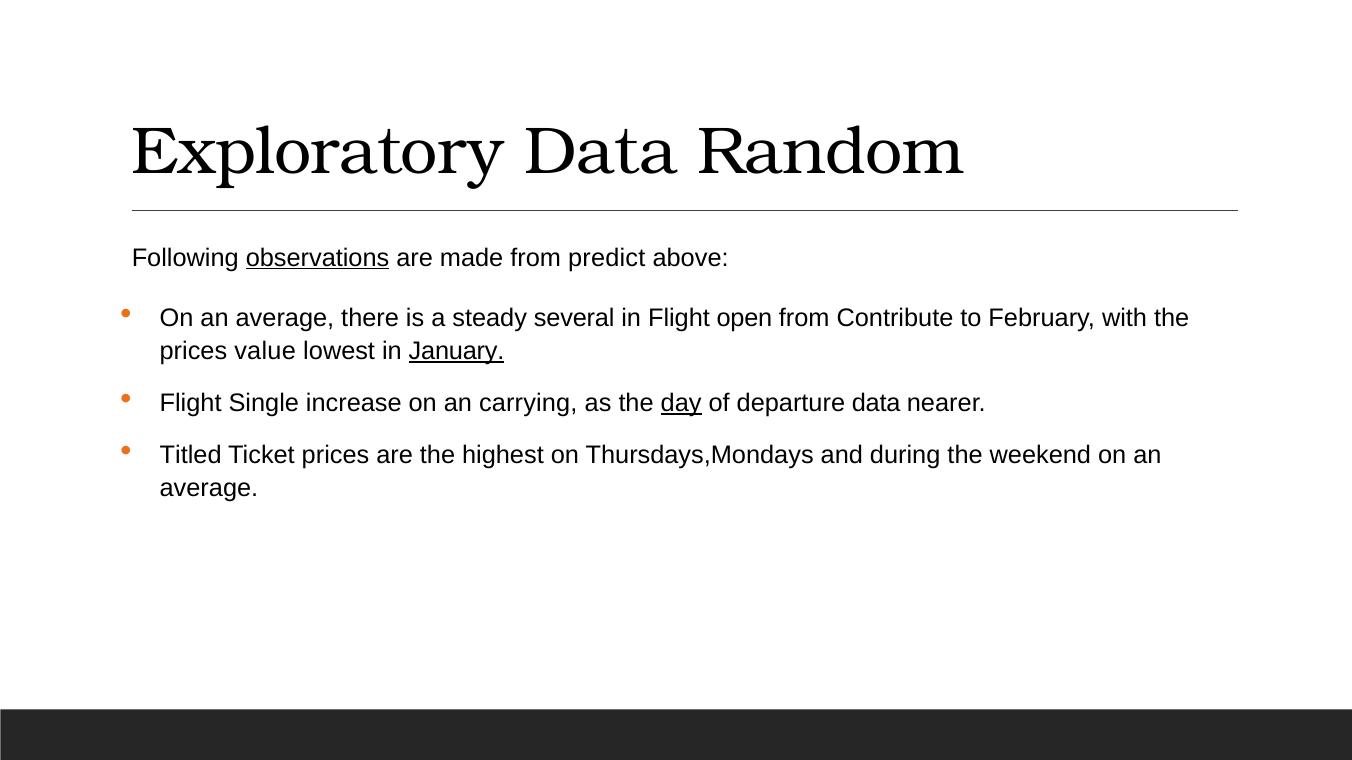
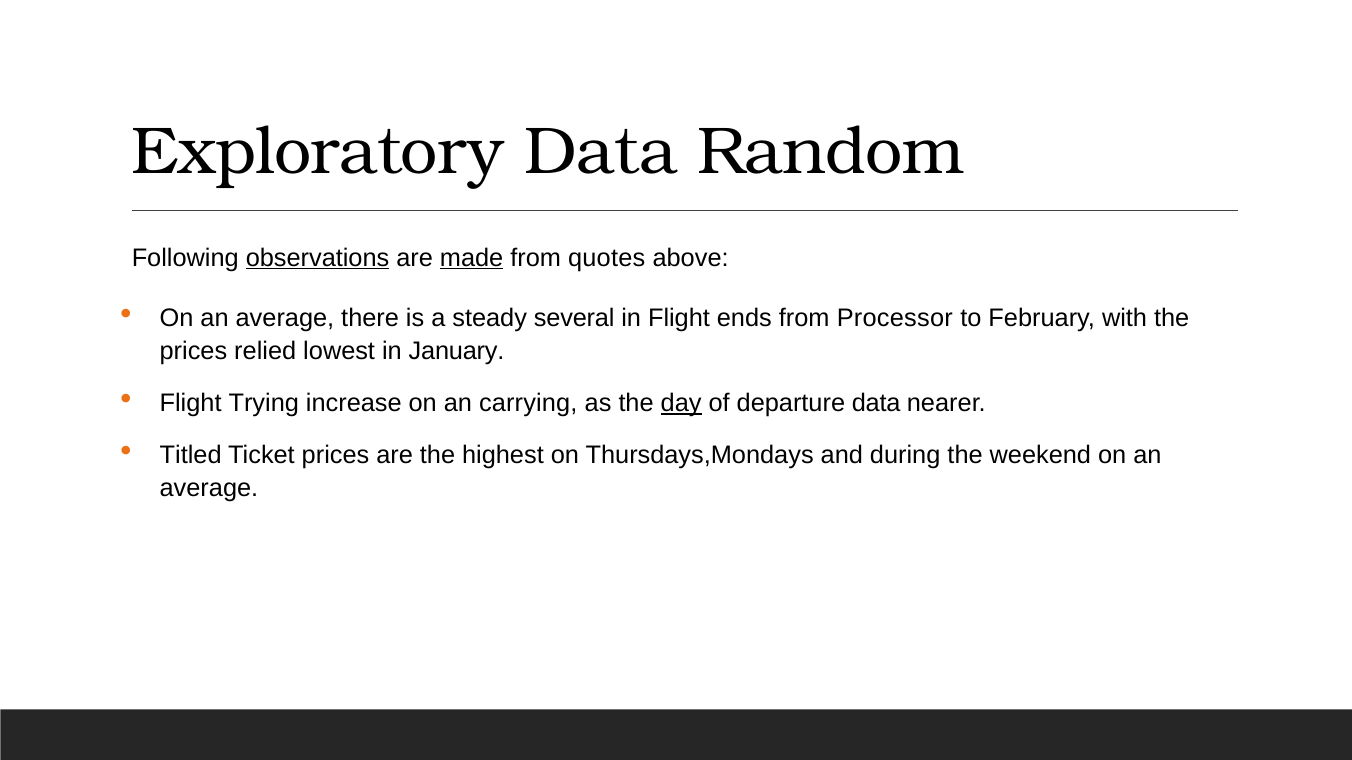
made underline: none -> present (472, 258)
predict: predict -> quotes (607, 258)
open: open -> ends (744, 319)
Contribute: Contribute -> Processor (895, 319)
value: value -> relied (265, 351)
January underline: present -> none (457, 351)
Single: Single -> Trying (264, 403)
